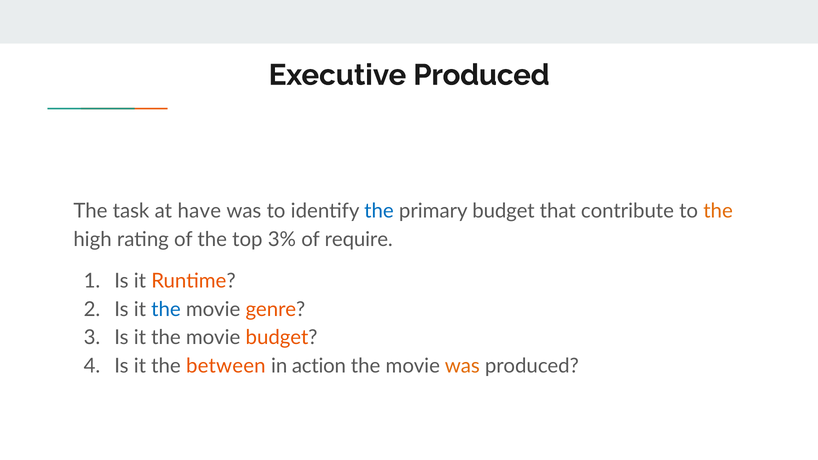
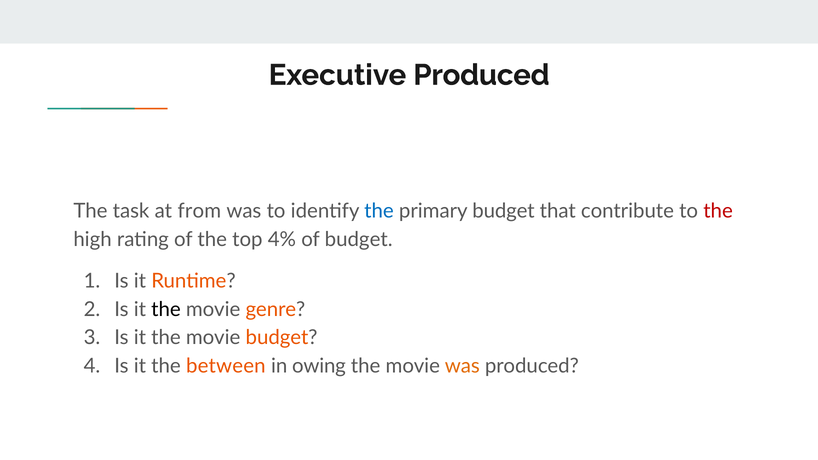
have: have -> from (199, 211)
the colour: orange -> red (718, 211)
3%: 3% -> 4% (282, 239)
of require: require -> budget (359, 239)
the colour: blue -> black (166, 310)
action: action -> owing (319, 366)
